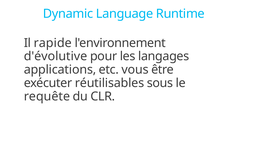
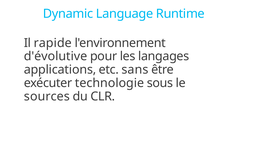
vous: vous -> sans (135, 70)
réutilisables: réutilisables -> technologie (109, 83)
requête: requête -> sources (47, 97)
